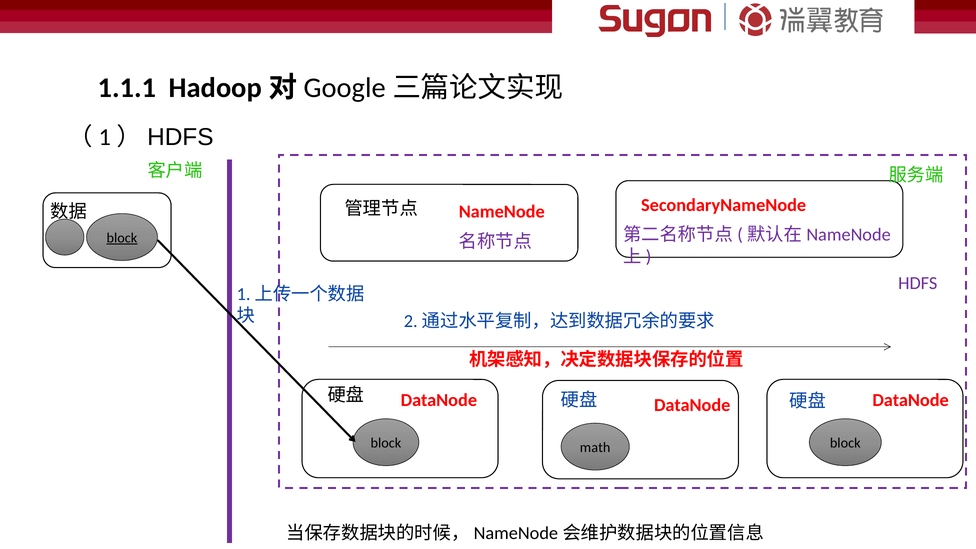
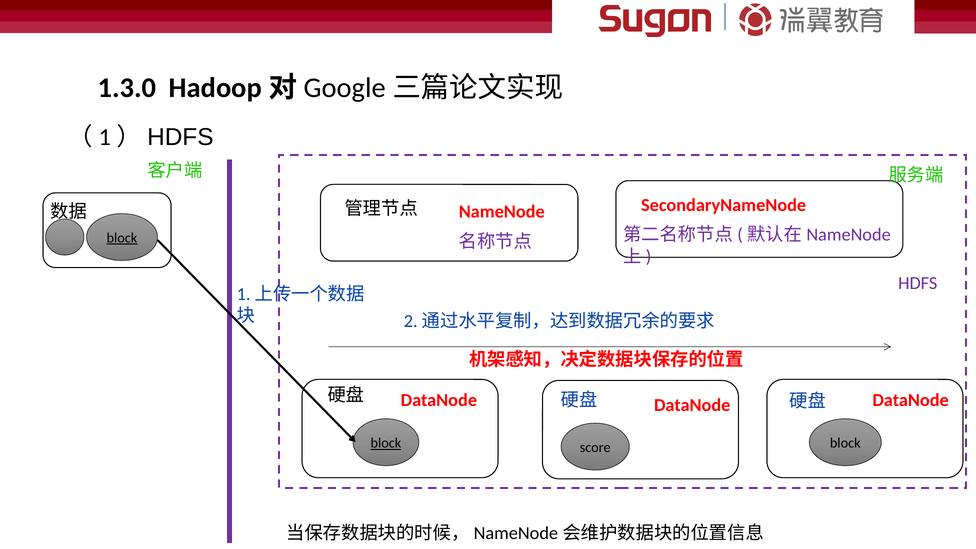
1.1.1: 1.1.1 -> 1.3.0 (127, 88)
block underline: none -> present (386, 443)
math: math -> score (595, 448)
